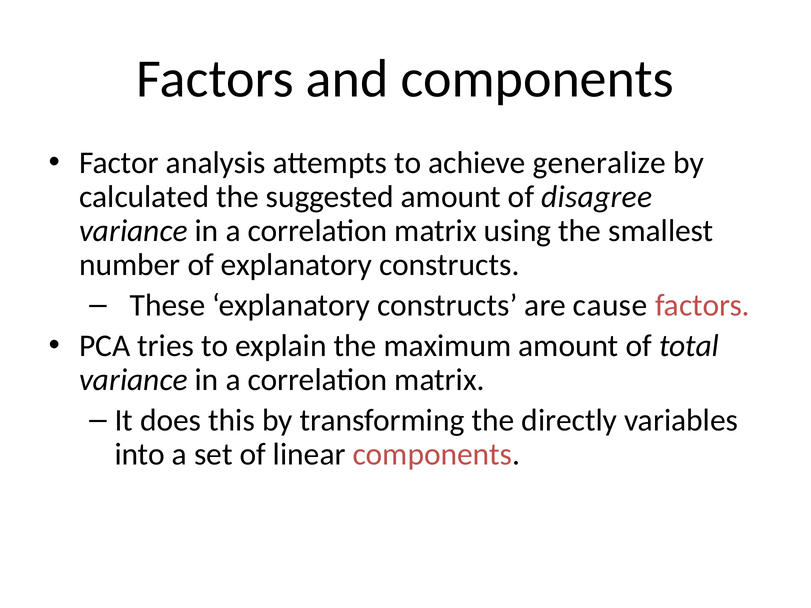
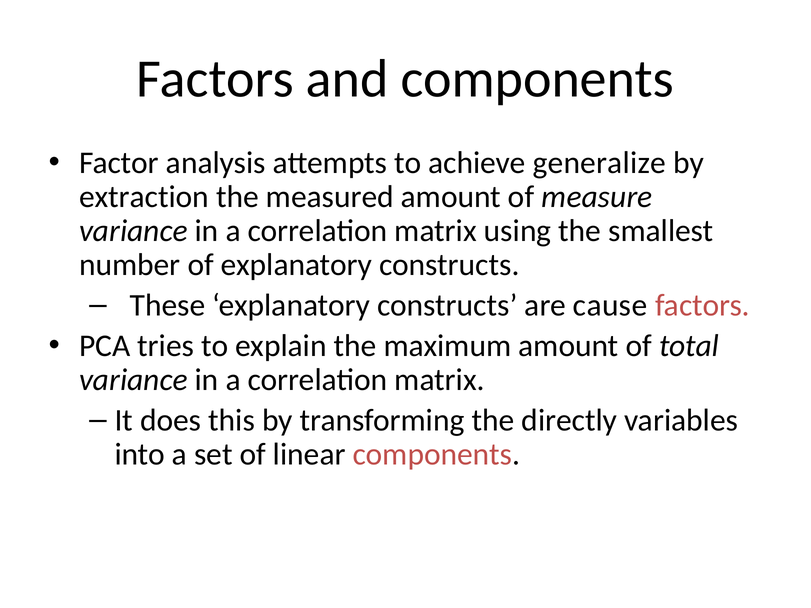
calculated: calculated -> extraction (144, 197)
suggested: suggested -> measured (330, 197)
disagree: disagree -> measure (597, 197)
